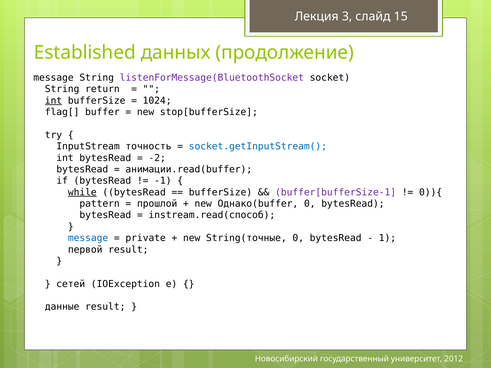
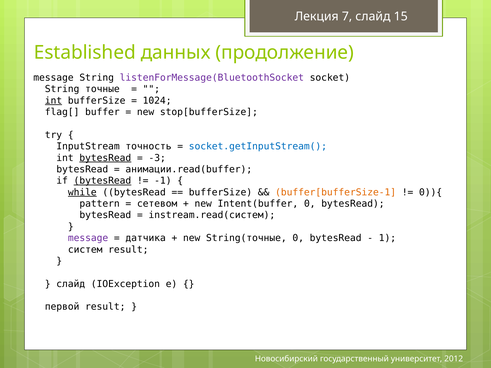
3: 3 -> 7 (347, 16)
return: return -> точные (102, 89)
bytesRead underline: none -> present (105, 158)
-2: -2 -> -3 (157, 158)
bytesRead underline: none -> present (102, 181)
buffer[bufferSize-1 colour: purple -> orange (336, 192)
прошлой: прошлой -> сетевом (157, 204)
Однако(buffer: Однако(buffer -> Intent(buffer (258, 204)
instream.read(способ: instream.read(способ -> instream.read(систем (212, 215)
message colour: blue -> purple (88, 238)
private: private -> датчика (146, 238)
первой: первой -> систем (85, 250)
сетей: сетей -> слайд (71, 284)
данные: данные -> первой (62, 307)
